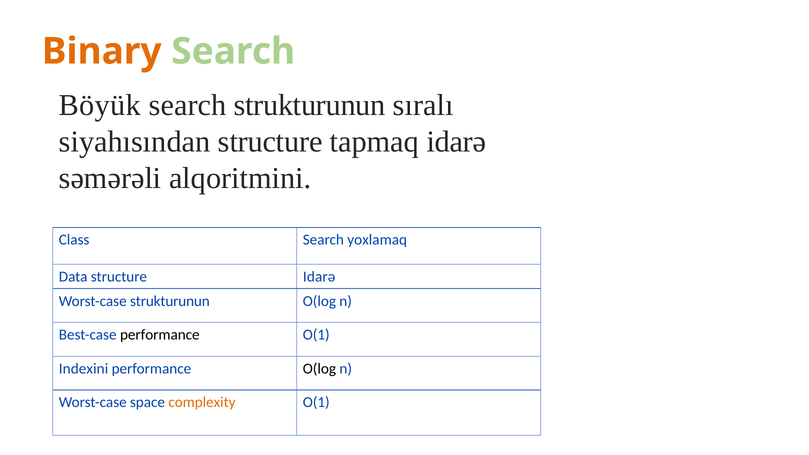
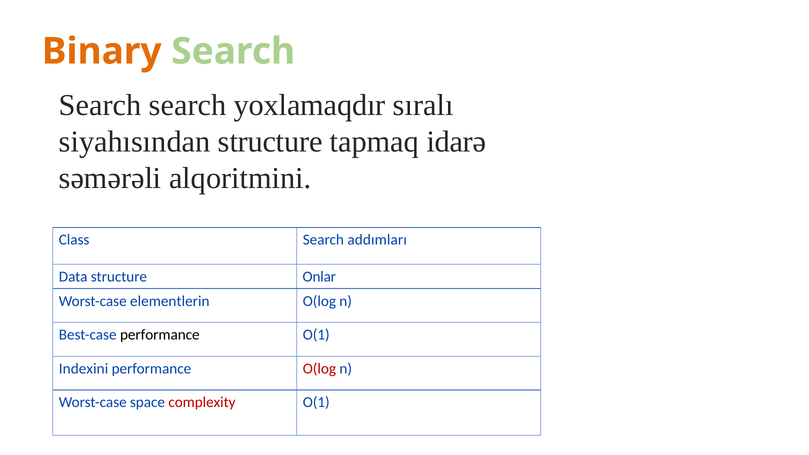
Böyük: Böyük -> Search (100, 105)
search strukturunun: strukturunun -> yoxlamaqdır (310, 105)
yoxlamaq: yoxlamaq -> addımları (377, 240)
structure Idarə: Idarə -> Onlar (319, 277)
Worst-case strukturunun: strukturunun -> elementlerin (170, 301)
O(log colour: black -> red (319, 369)
complexity colour: orange -> red (202, 402)
